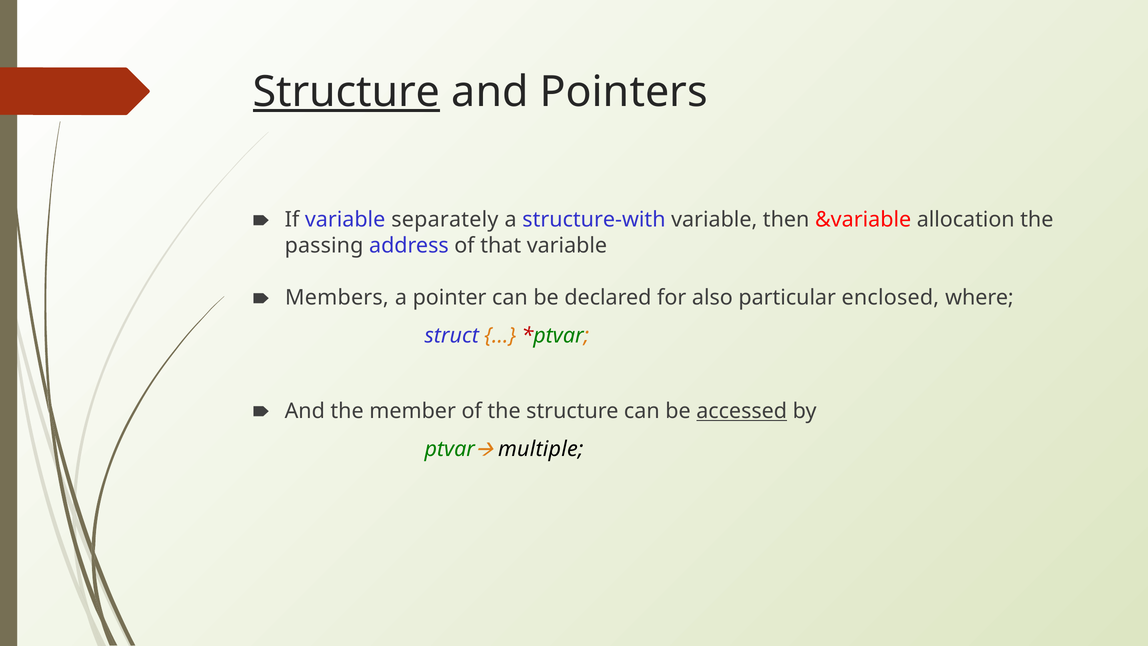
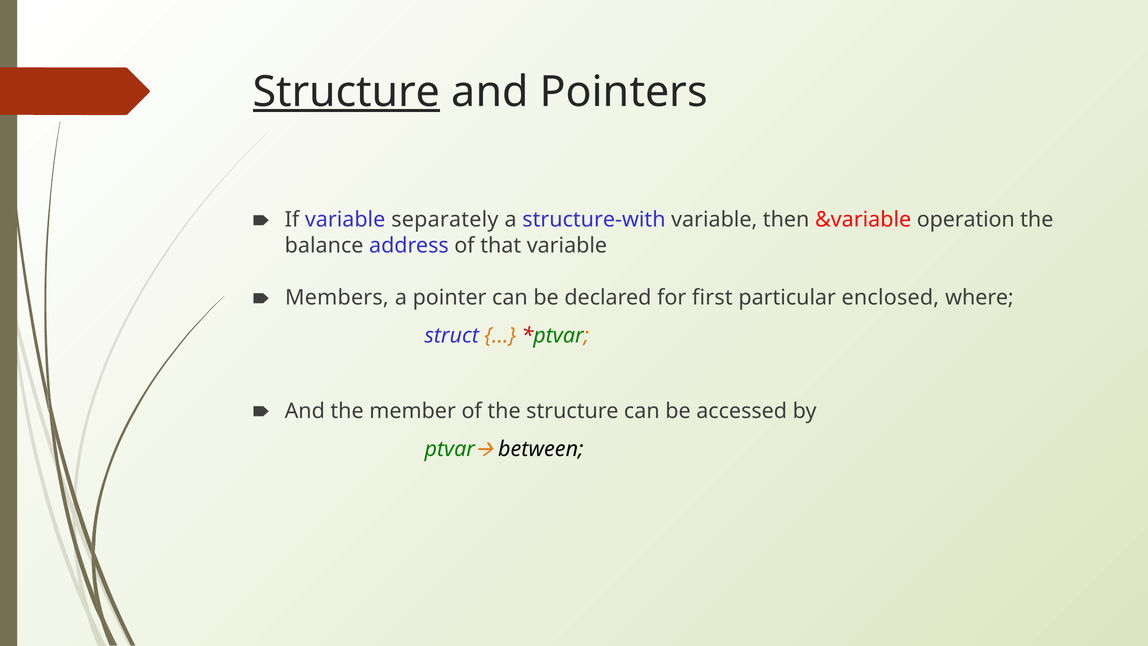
allocation: allocation -> operation (966, 220)
passing: passing -> balance (324, 245)
also: also -> first (712, 298)
accessed underline: present -> none (742, 411)
multiple: multiple -> between (541, 449)
